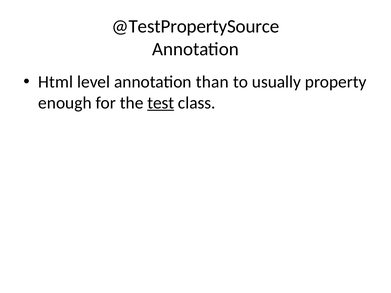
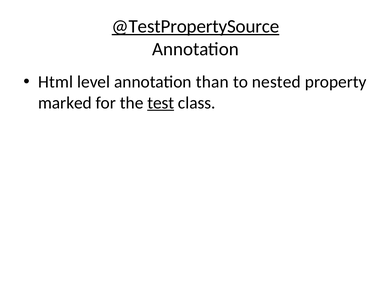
@TestPropertySource underline: none -> present (196, 26)
usually: usually -> nested (276, 82)
enough: enough -> marked (65, 103)
